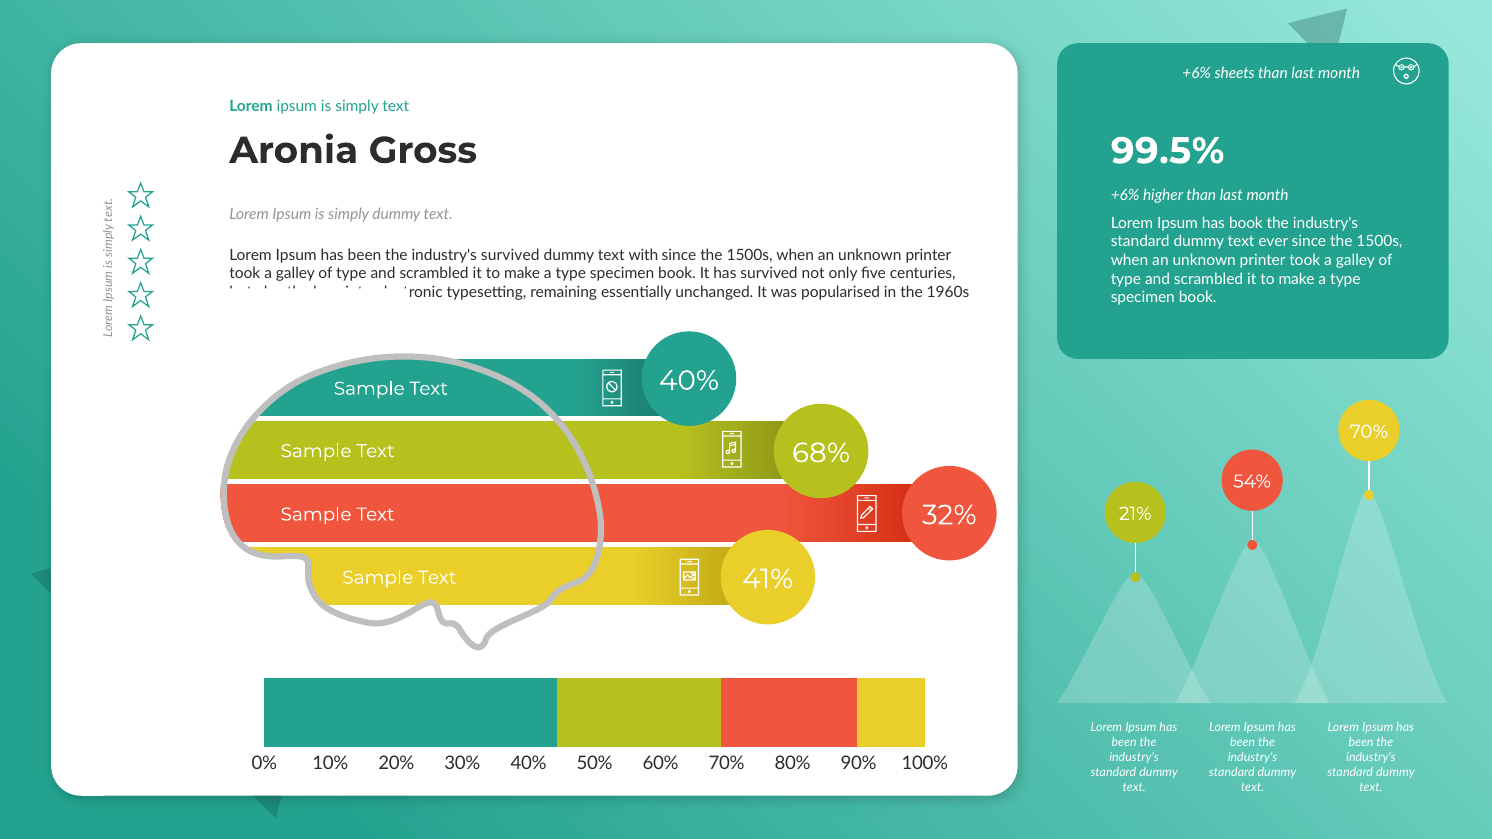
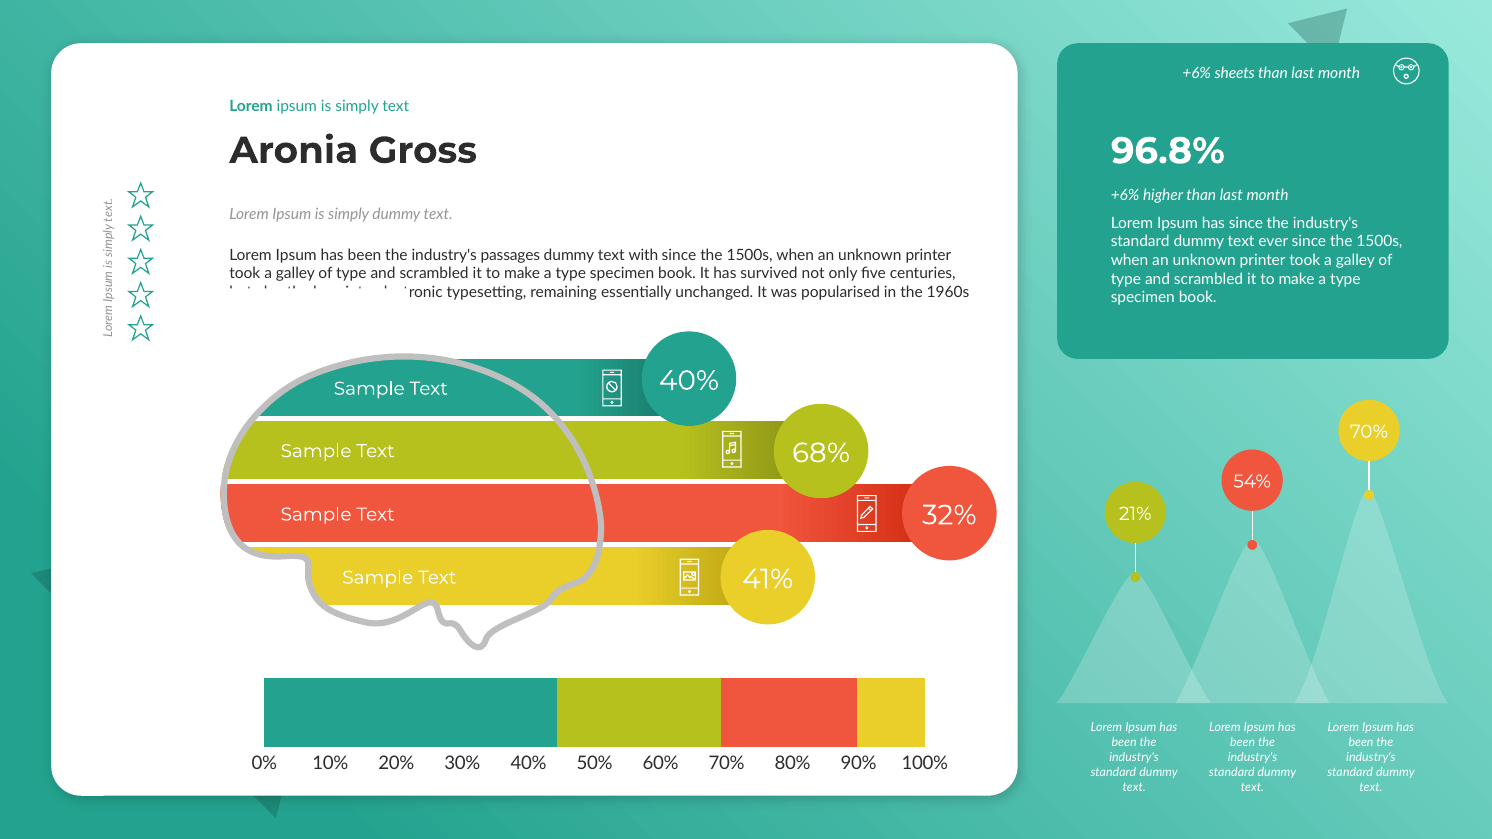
99.5%: 99.5% -> 96.8% (1168, 151)
has book: book -> since (1246, 223)
industry's survived: survived -> passages (510, 255)
